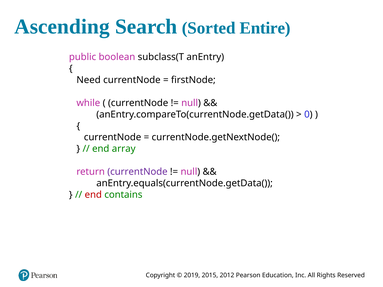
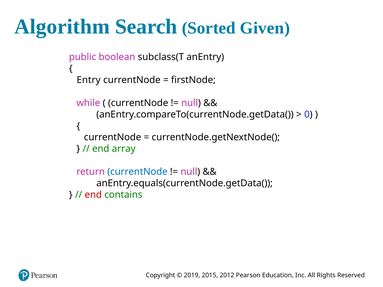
Ascending: Ascending -> Algorithm (62, 27)
Entire: Entire -> Given (265, 28)
Need: Need -> Entry (89, 80)
currentNode colour: purple -> blue (137, 172)
